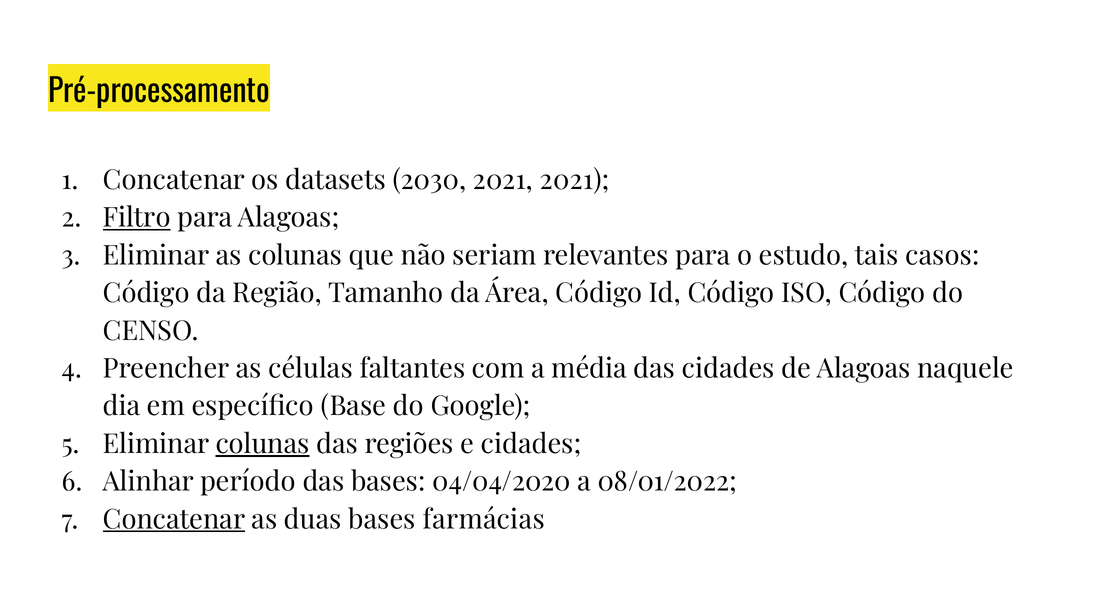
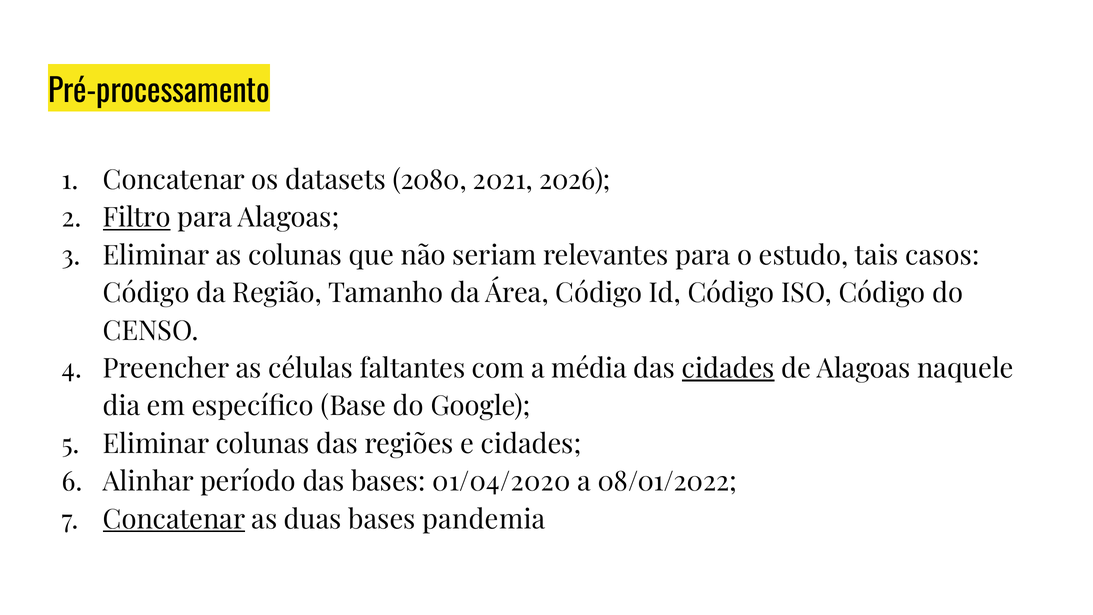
2030: 2030 -> 2080 (430, 180)
2021 2021: 2021 -> 2026 (575, 180)
cidades underline: none -> present (728, 369)
colunas underline: present -> none (263, 444)
04/04/2020: 04/04/2020 -> 01/04/2020 (501, 482)
farmácias: farmácias -> pandemia (484, 519)
